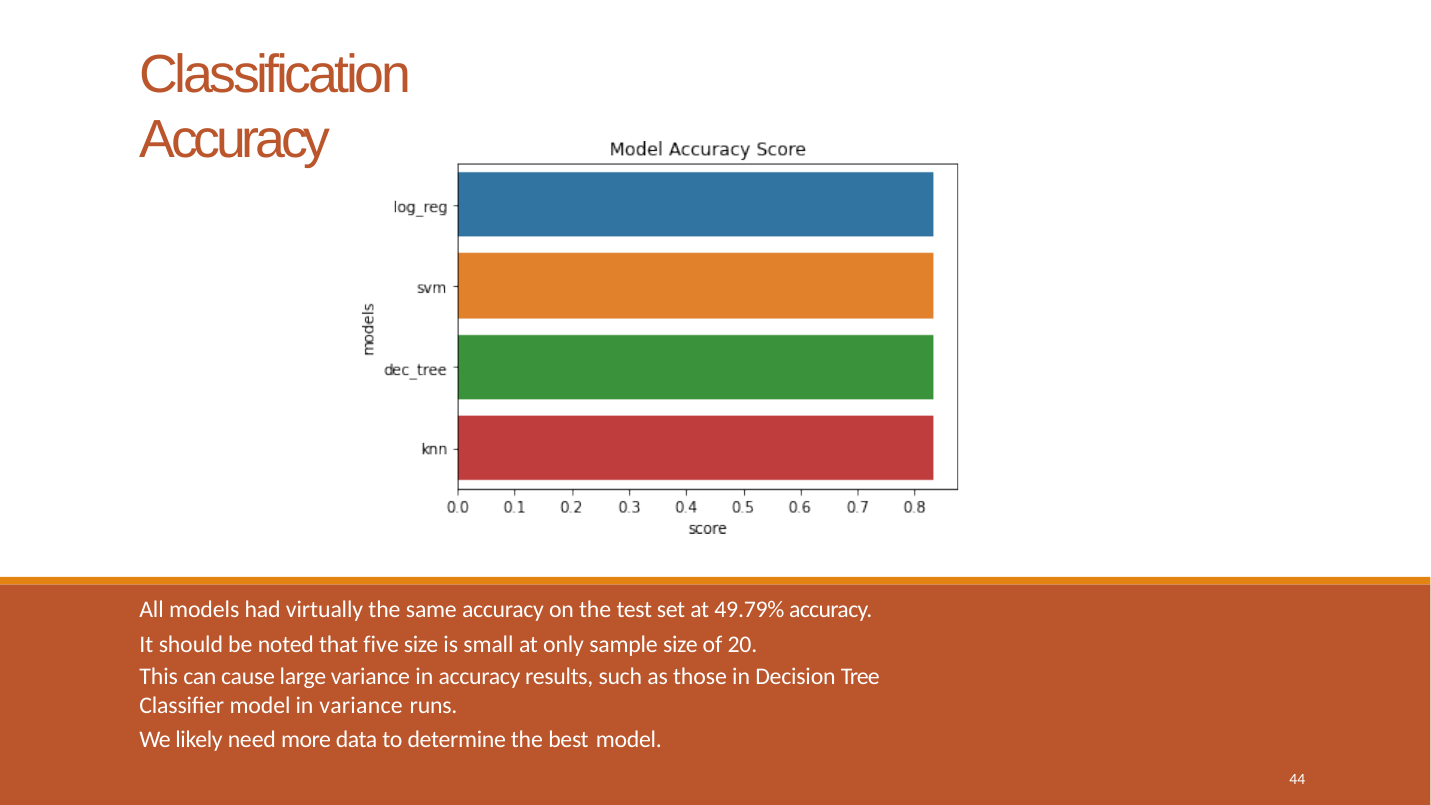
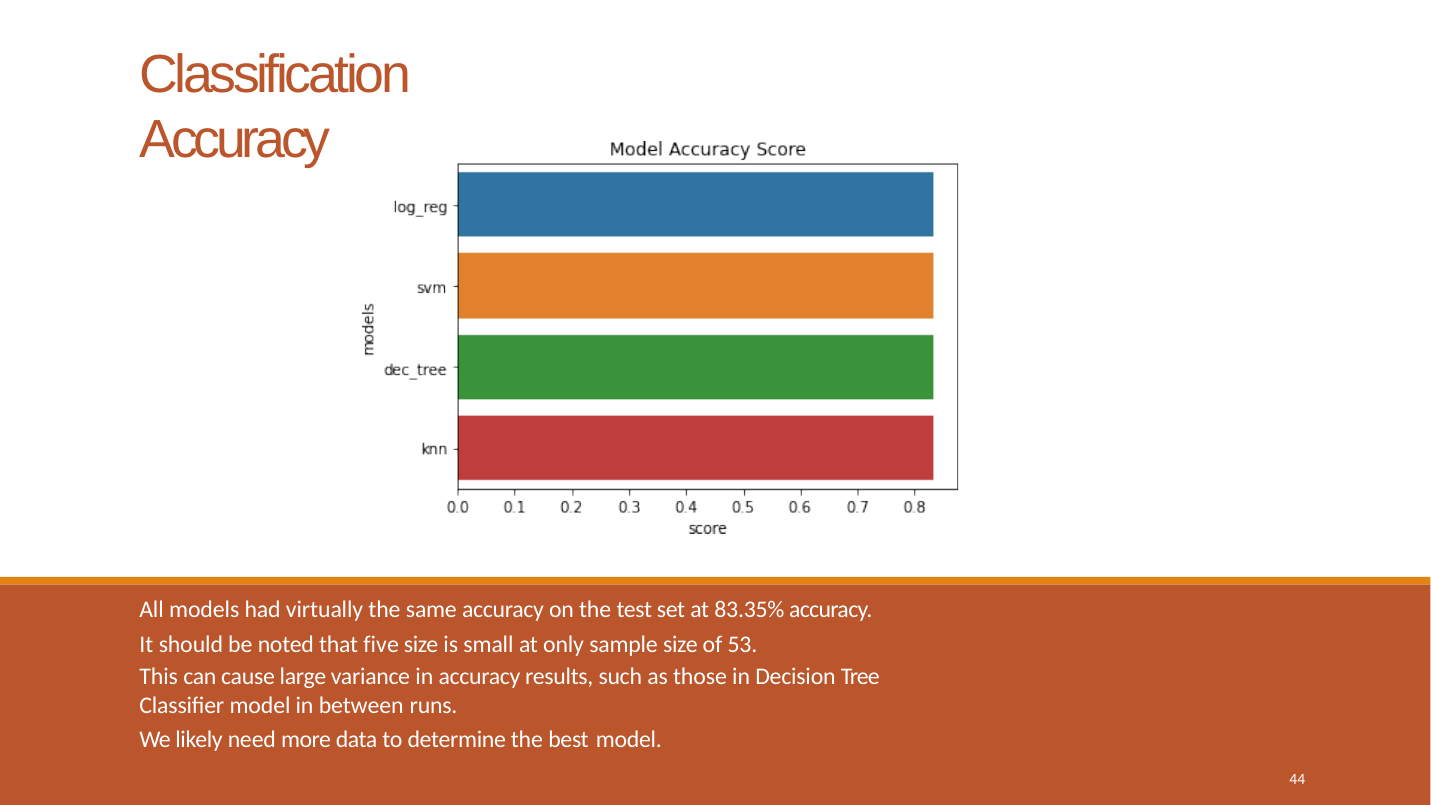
49.79%: 49.79% -> 83.35% (749, 610)
20: 20 -> 53 (742, 644)
in variance: variance -> between (361, 705)
